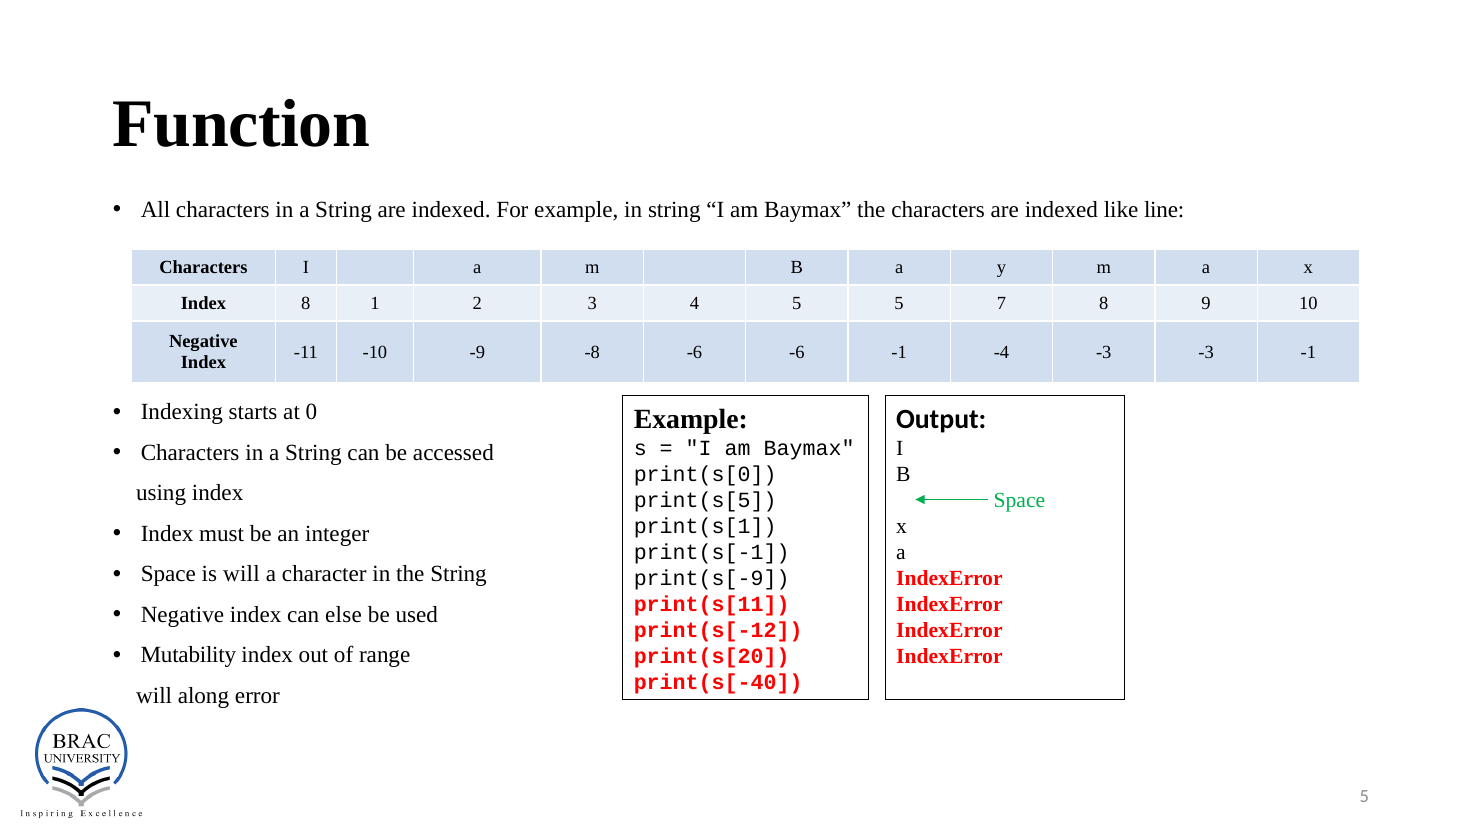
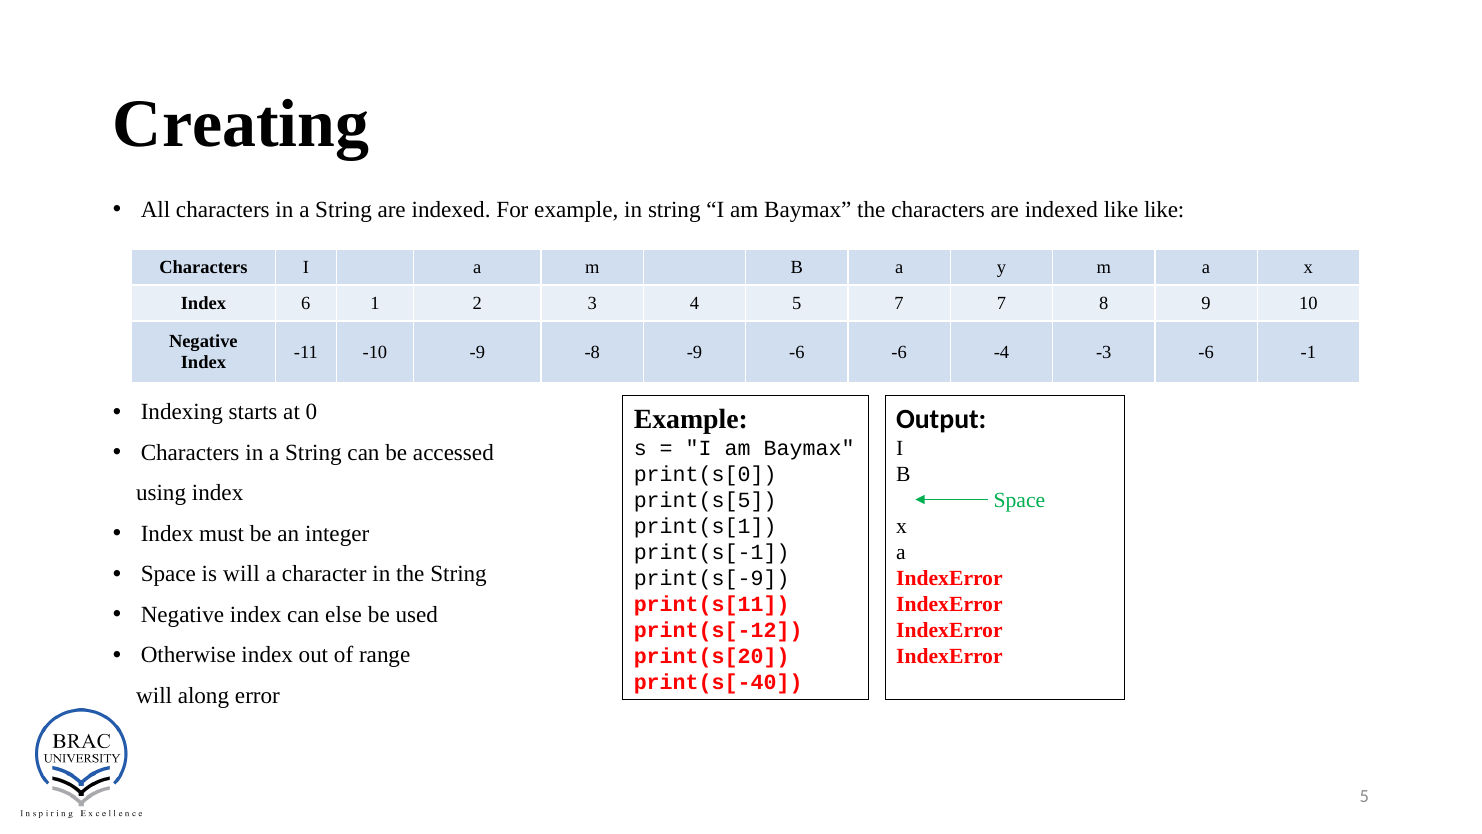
Function: Function -> Creating (241, 124)
like line: line -> like (1164, 210)
Index 8: 8 -> 6 (306, 303)
5 5: 5 -> 7 (899, 303)
-8 -6: -6 -> -9 (695, 352)
-6 -1: -1 -> -6 (899, 352)
-3 -3: -3 -> -6 (1206, 352)
Mutability: Mutability -> Otherwise (188, 655)
